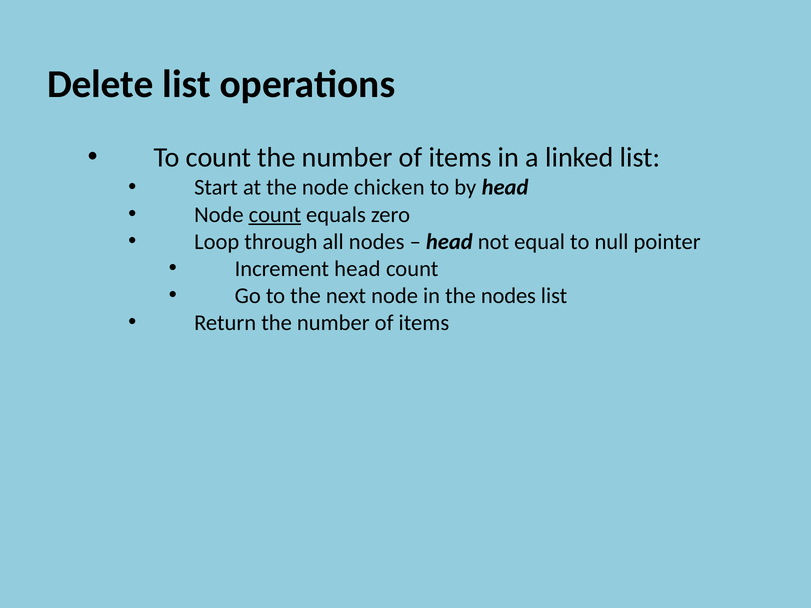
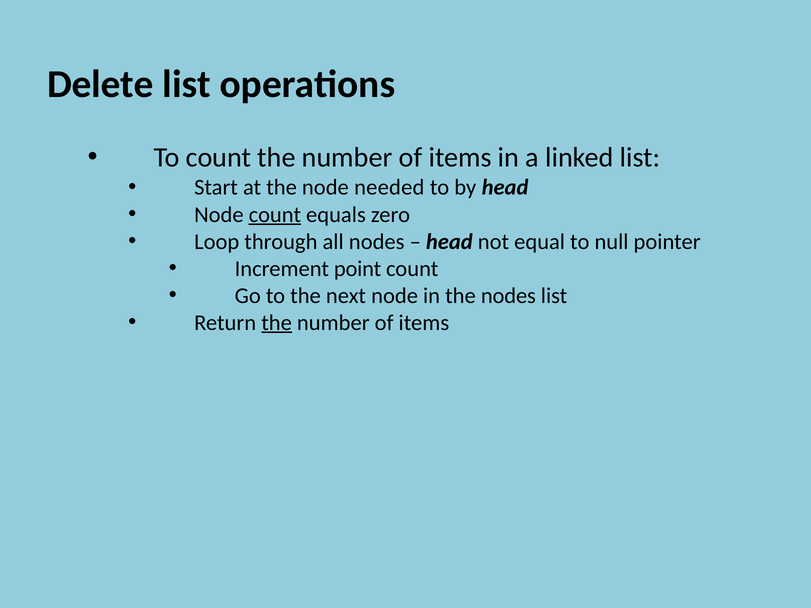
chicken: chicken -> needed (389, 188)
Increment head: head -> point (358, 269)
the underline: none -> present (277, 323)
